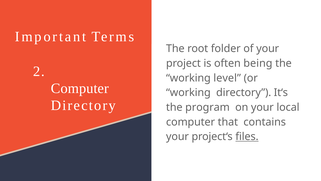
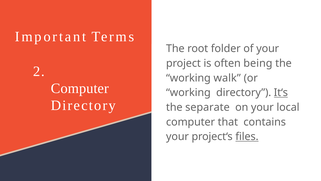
level: level -> walk (227, 78)
It‘s underline: none -> present (281, 92)
program: program -> separate (207, 107)
